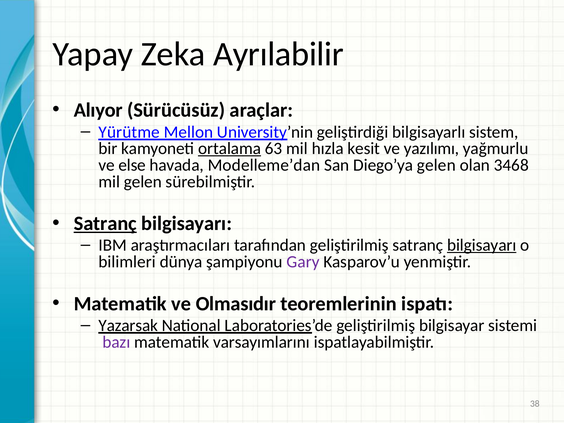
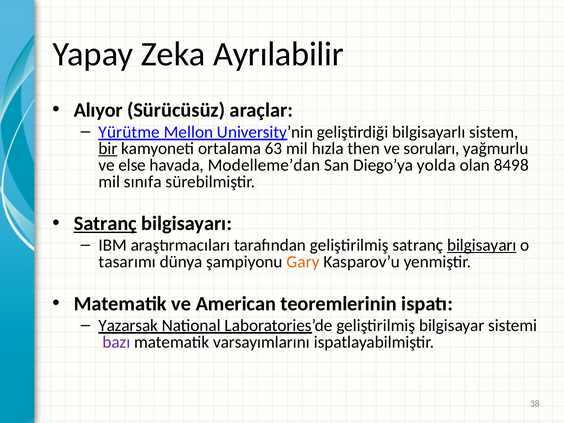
bir underline: none -> present (108, 149)
ortalama underline: present -> none (230, 149)
kesit: kesit -> then (364, 149)
yazılımı: yazılımı -> soruları (432, 149)
Diego’ya gelen: gelen -> yolda (436, 165)
3468: 3468 -> 8498 (511, 165)
mil gelen: gelen -> sınıfa (143, 182)
bilimleri: bilimleri -> tasarımı (127, 262)
Gary colour: purple -> orange (303, 262)
Olmasıdır: Olmasıdır -> American (236, 304)
